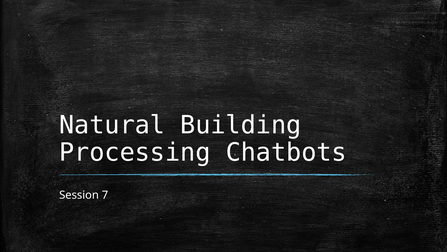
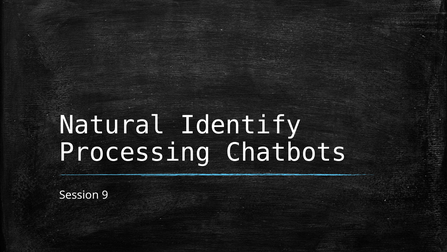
Building: Building -> Identify (241, 125)
7: 7 -> 9 (105, 195)
